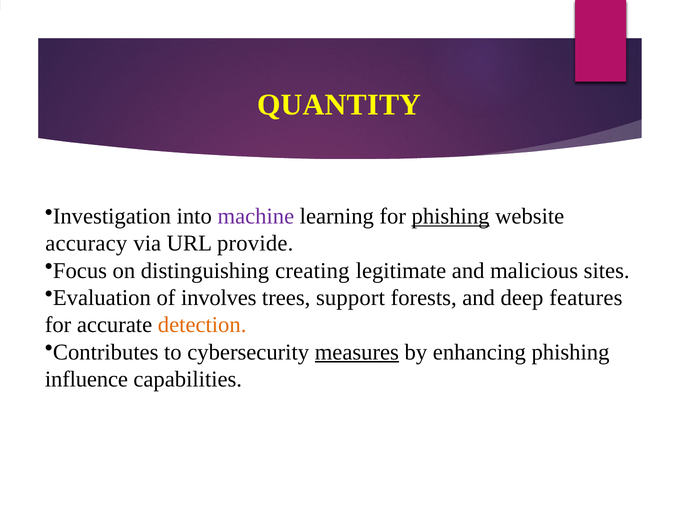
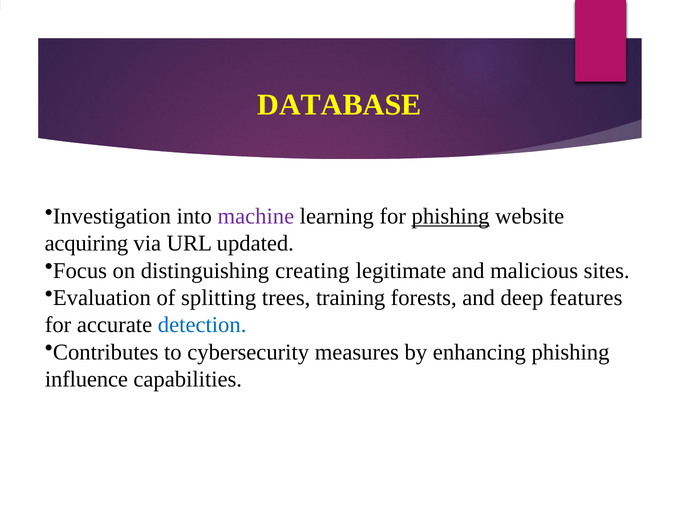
QUANTITY: QUANTITY -> DATABASE (339, 105)
accuracy: accuracy -> acquiring (86, 244)
provide: provide -> updated (255, 244)
involves: involves -> splitting (219, 298)
support: support -> training (351, 298)
detection colour: orange -> blue (202, 325)
measures underline: present -> none (357, 352)
